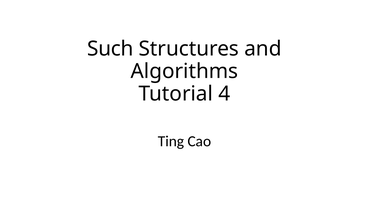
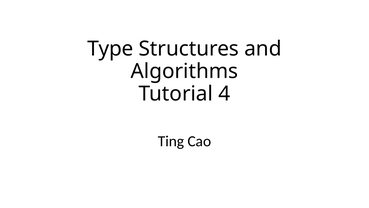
Such: Such -> Type (110, 49)
